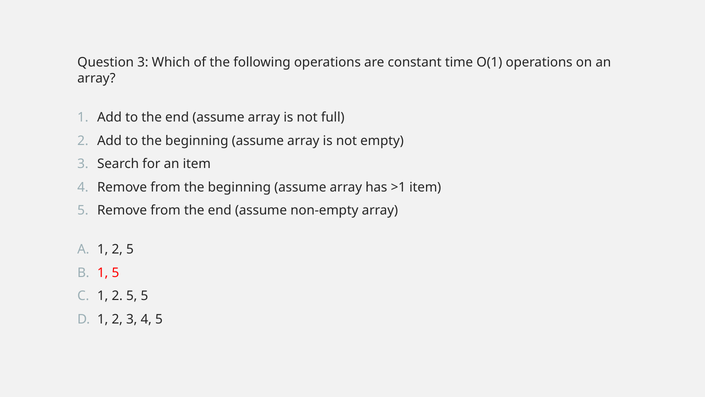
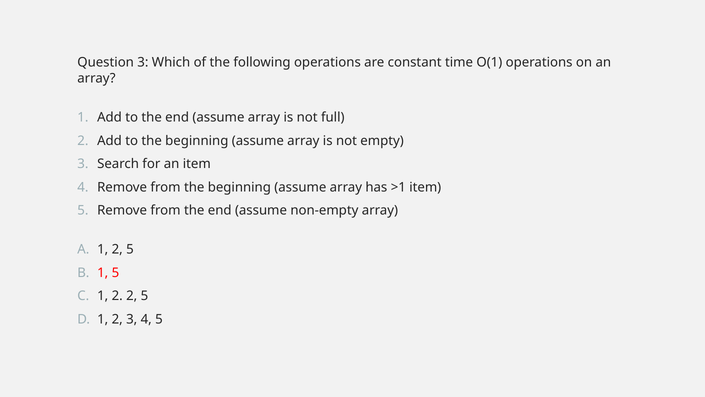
5: 5 -> 2 (132, 296)
